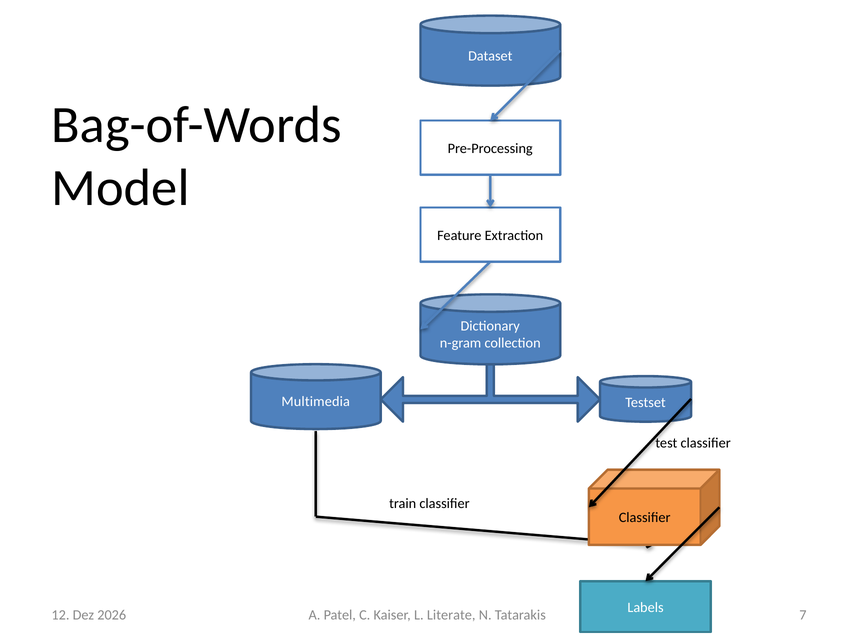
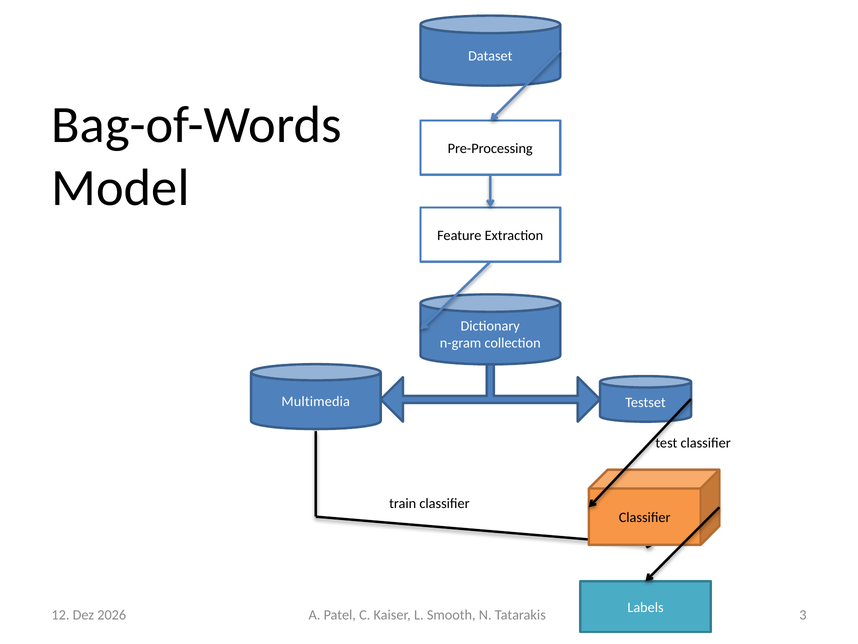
Literate: Literate -> Smooth (451, 614)
7: 7 -> 3 (803, 614)
